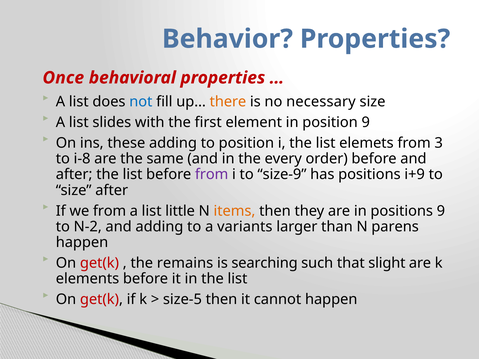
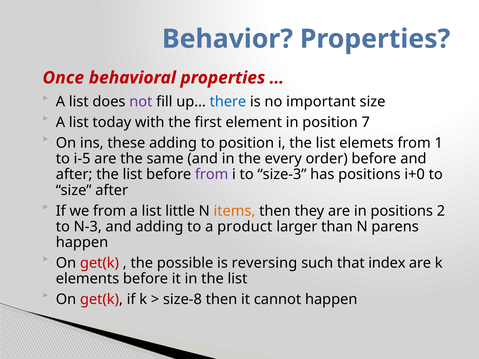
not colour: blue -> purple (141, 102)
there colour: orange -> blue (228, 102)
necessary: necessary -> important (321, 102)
slides: slides -> today (112, 122)
position 9: 9 -> 7 (366, 122)
3: 3 -> 1 (439, 143)
i-8: i-8 -> i-5 (82, 159)
size-9: size-9 -> size-3 (282, 175)
i+9: i+9 -> i+0 (415, 175)
positions 9: 9 -> 2 (441, 211)
N-2: N-2 -> N-3 (88, 227)
variants: variants -> product (245, 227)
remains: remains -> possible (185, 263)
searching: searching -> reversing (264, 263)
slight: slight -> index (387, 263)
size-5: size-5 -> size-8 (182, 300)
